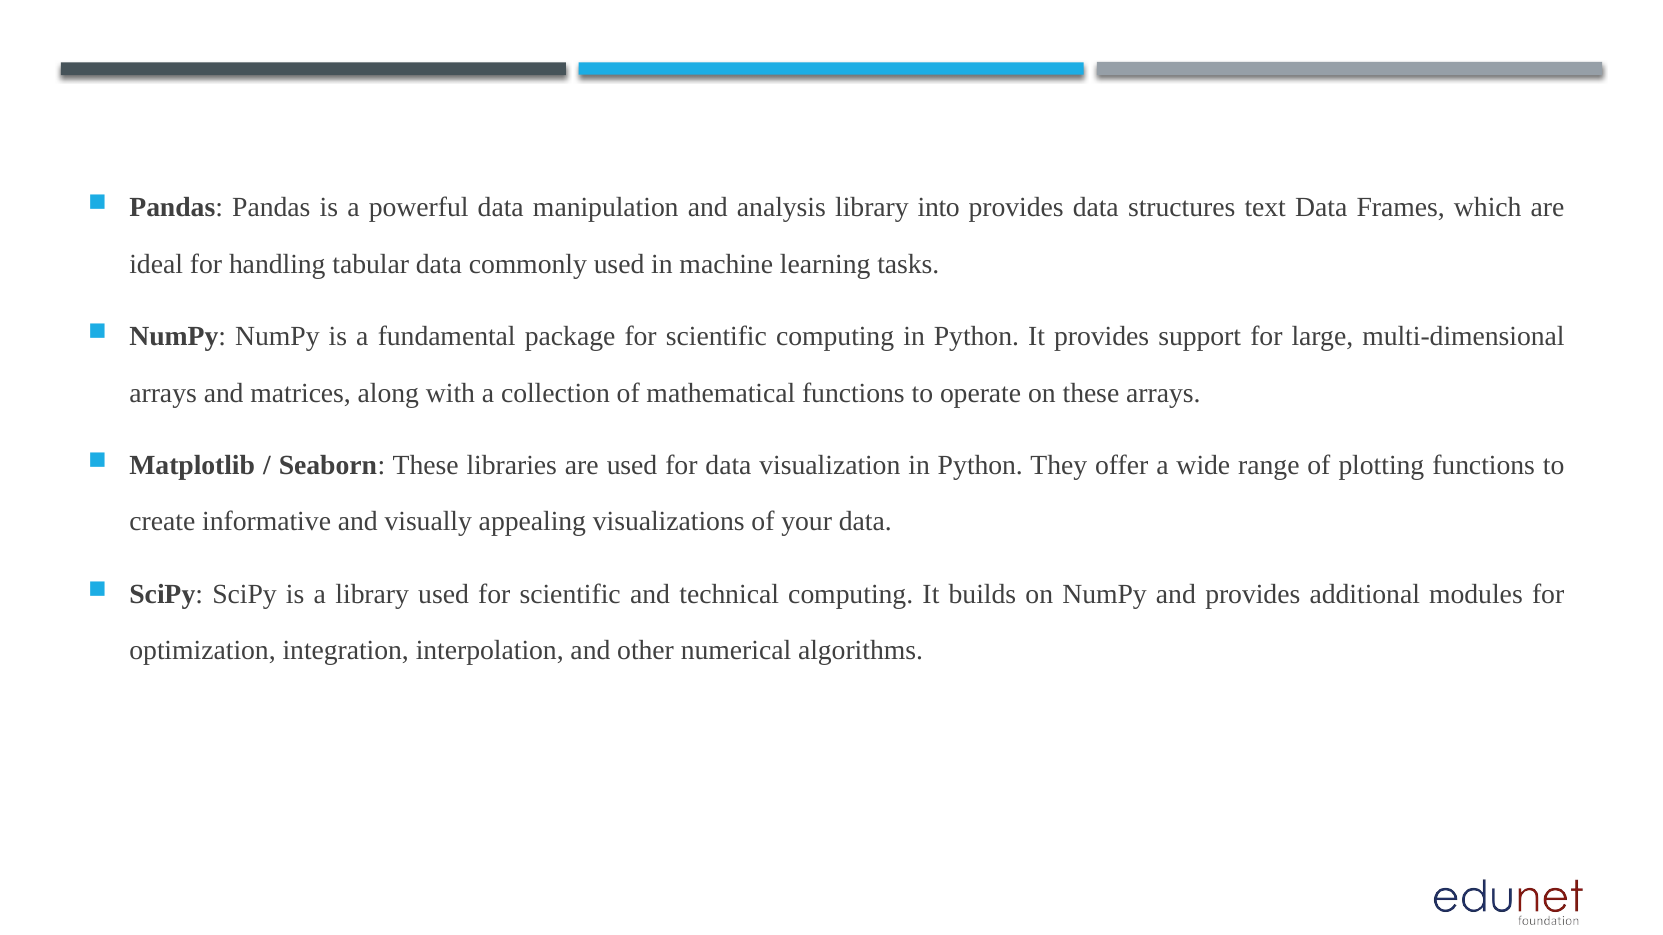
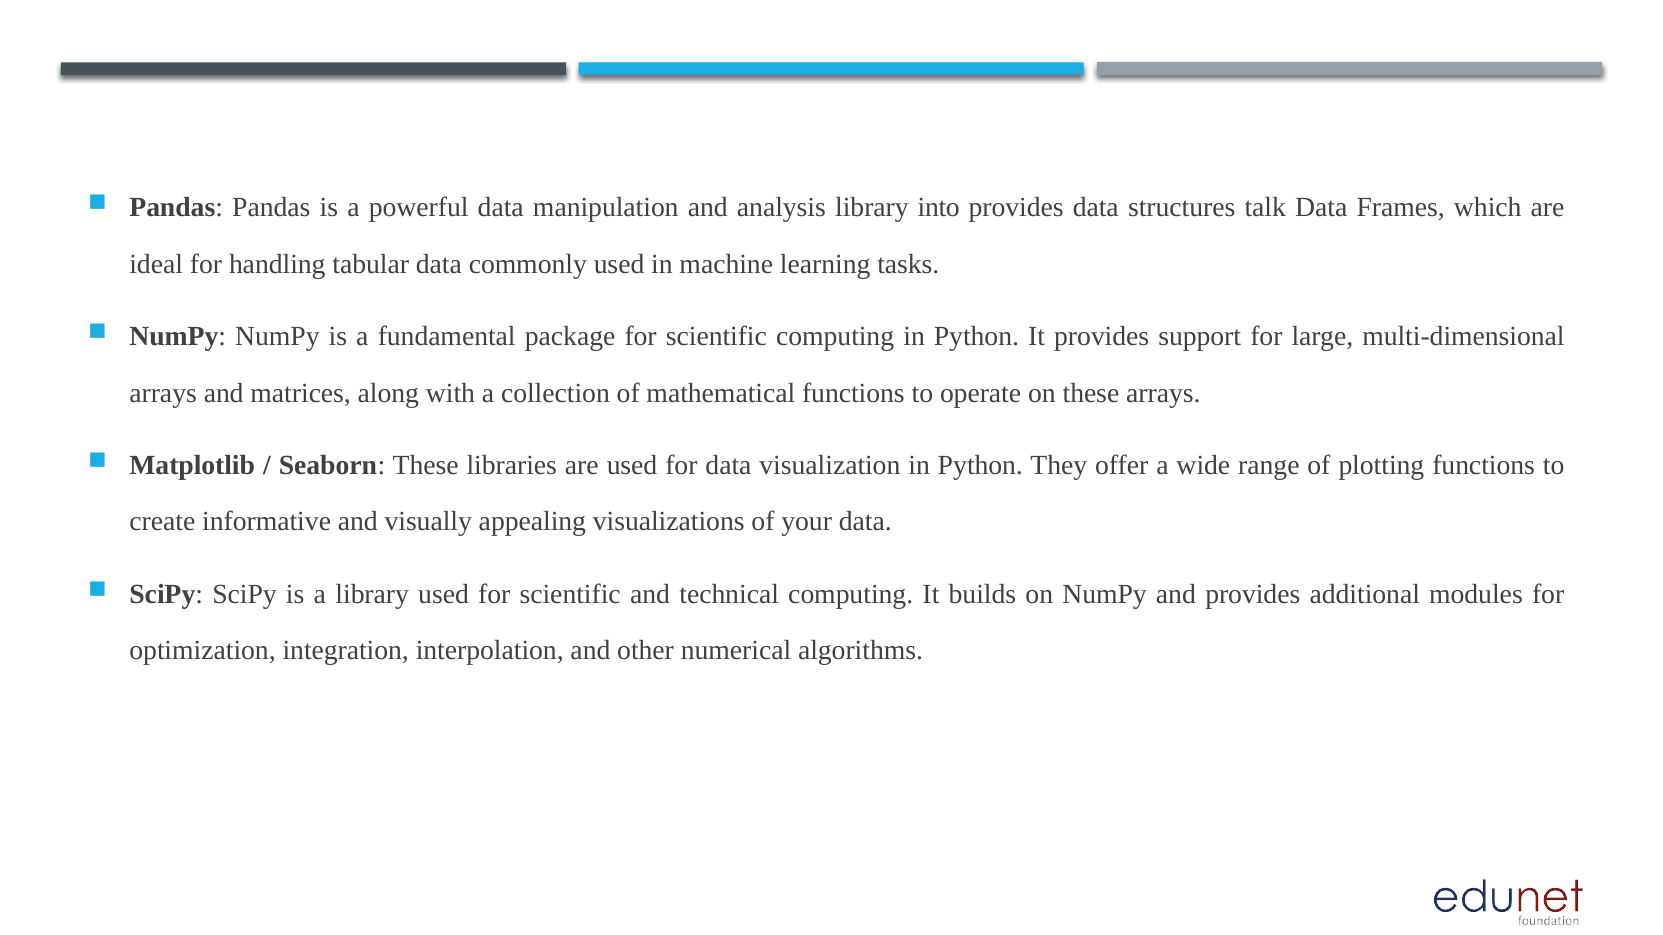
text: text -> talk (1265, 208)
